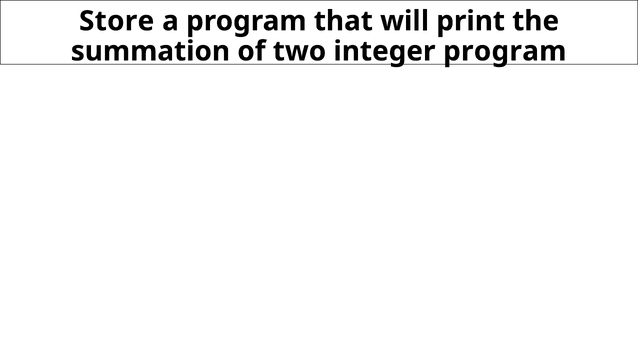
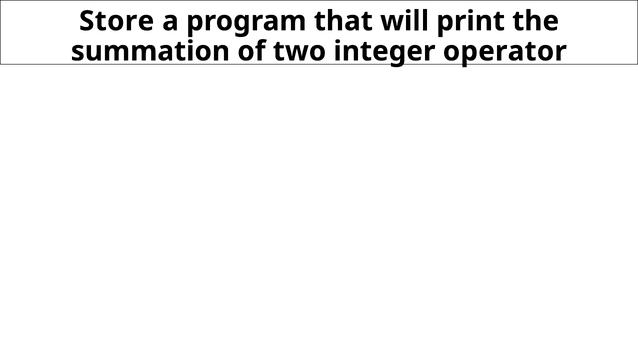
integer program: program -> operator (505, 51)
